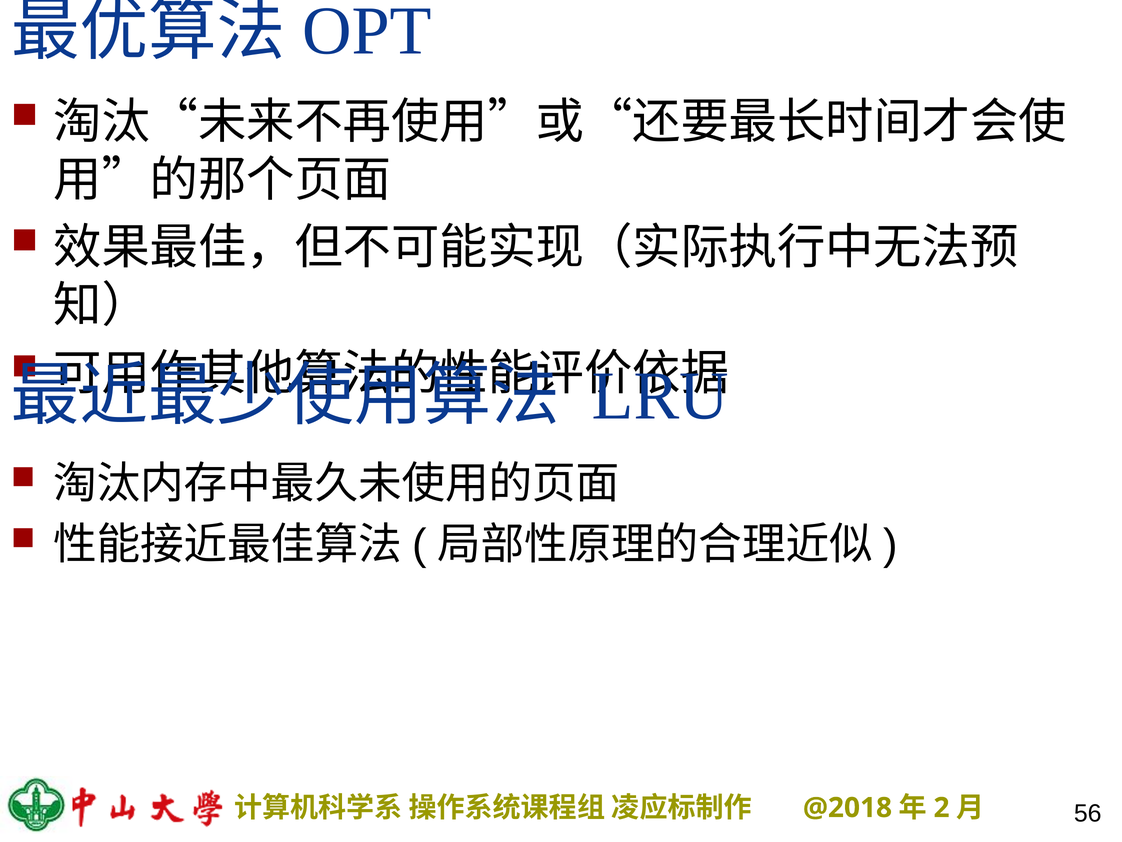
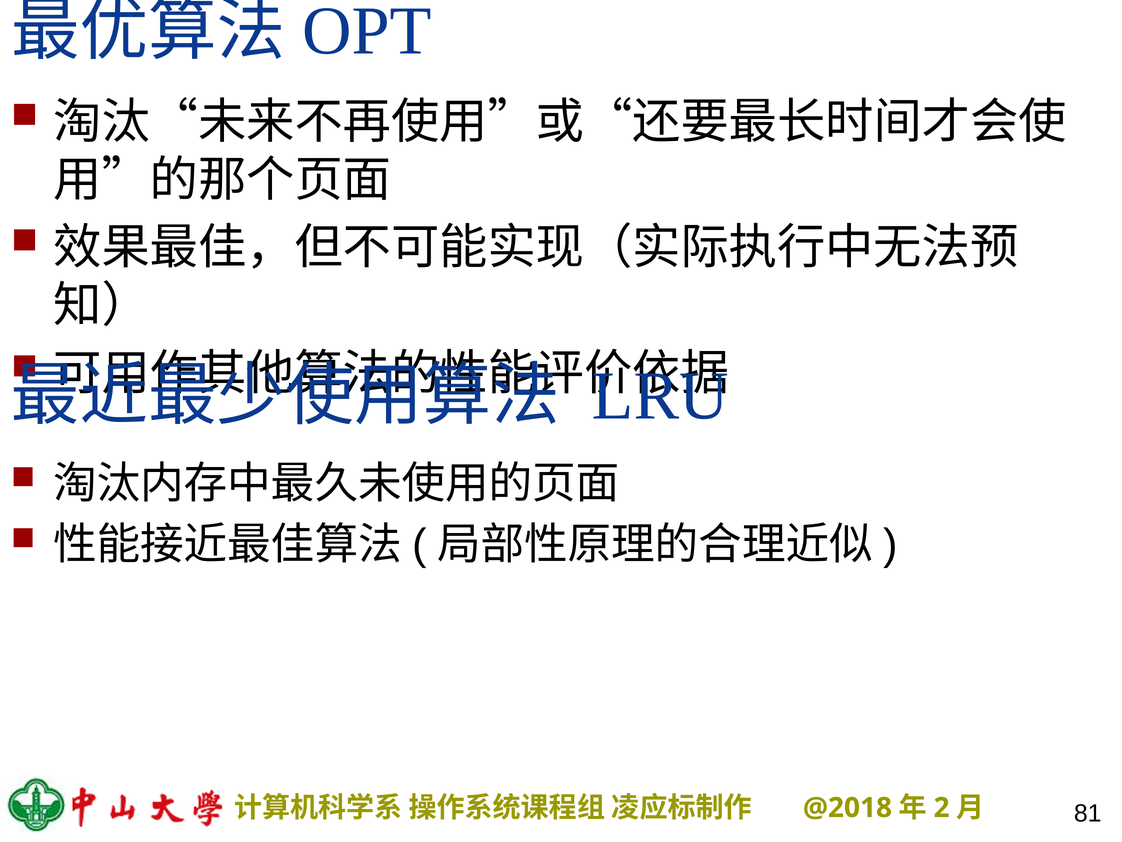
56: 56 -> 81 (1088, 813)
